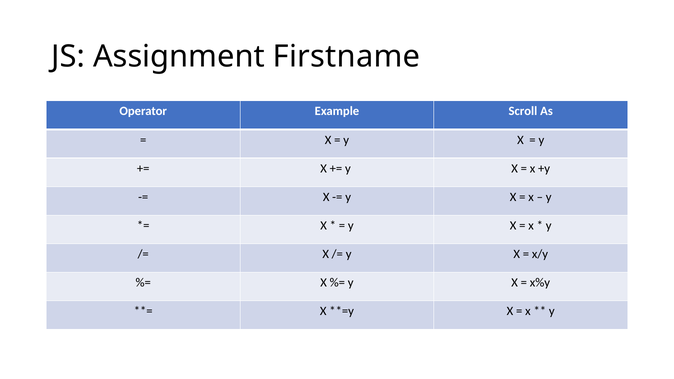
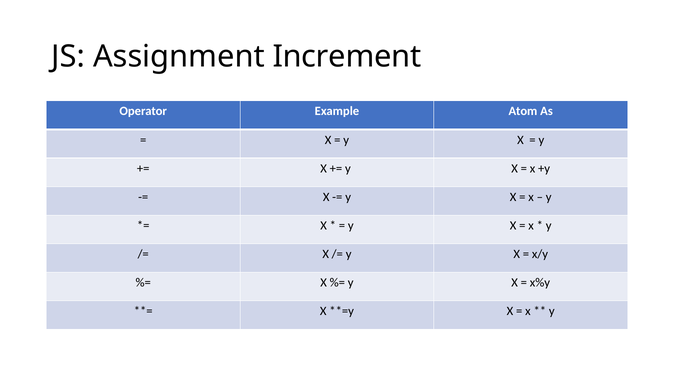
Firstname: Firstname -> Increment (347, 57)
Scroll: Scroll -> Atom (523, 111)
